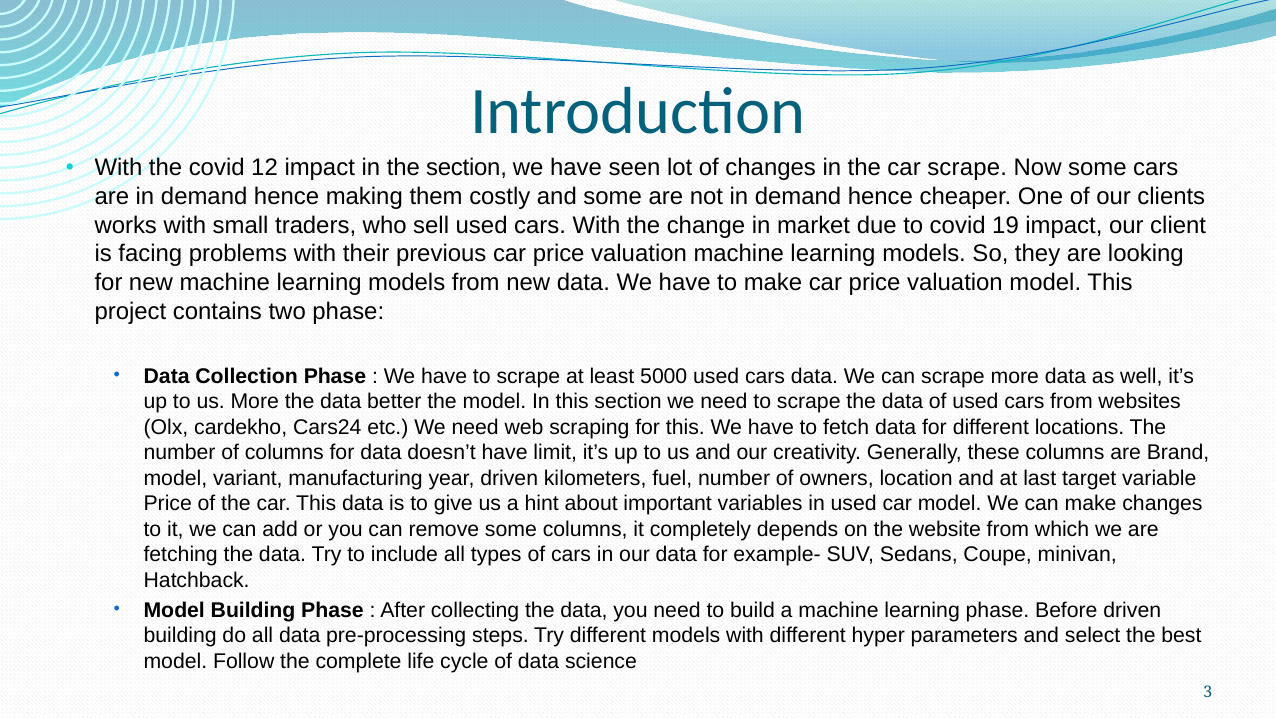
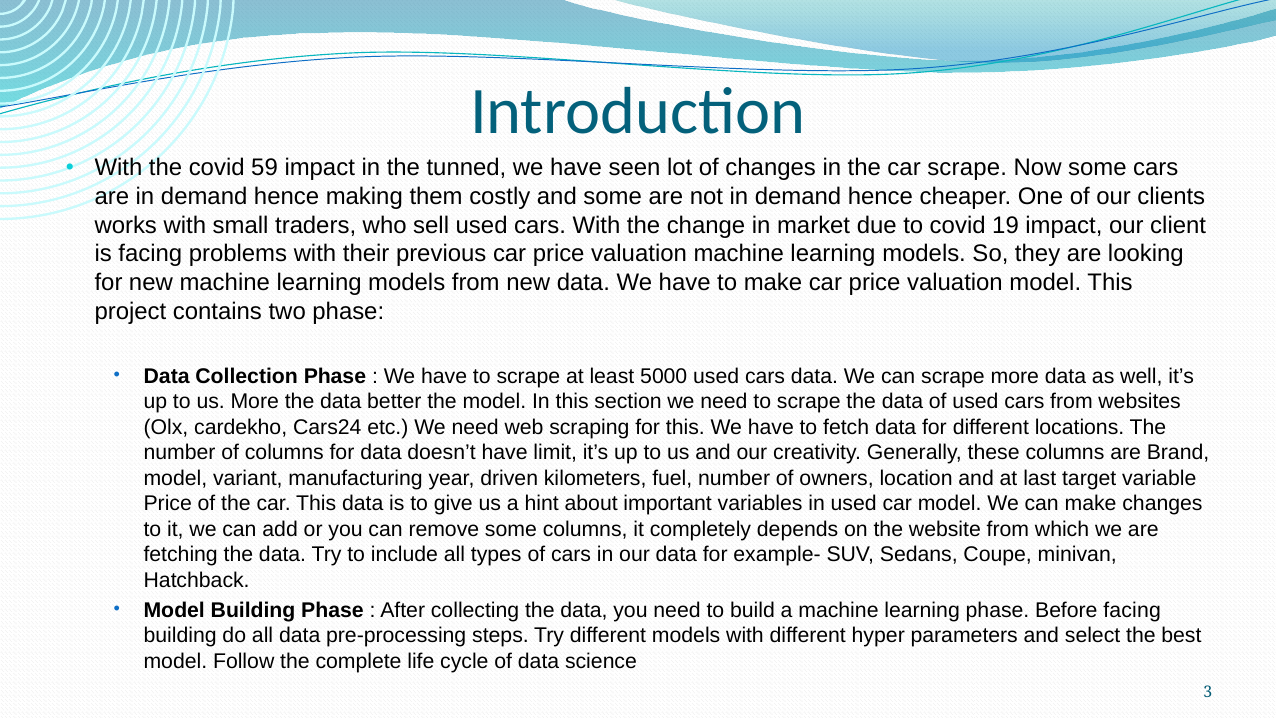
12: 12 -> 59 (265, 168)
the section: section -> tunned (466, 168)
Before driven: driven -> facing (1132, 610)
